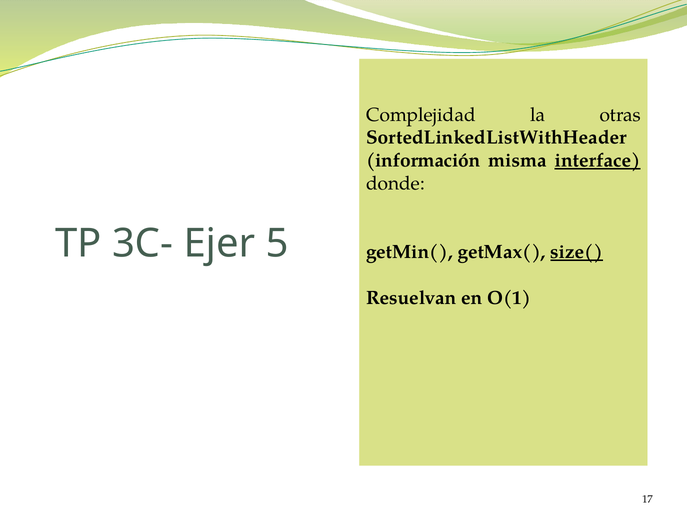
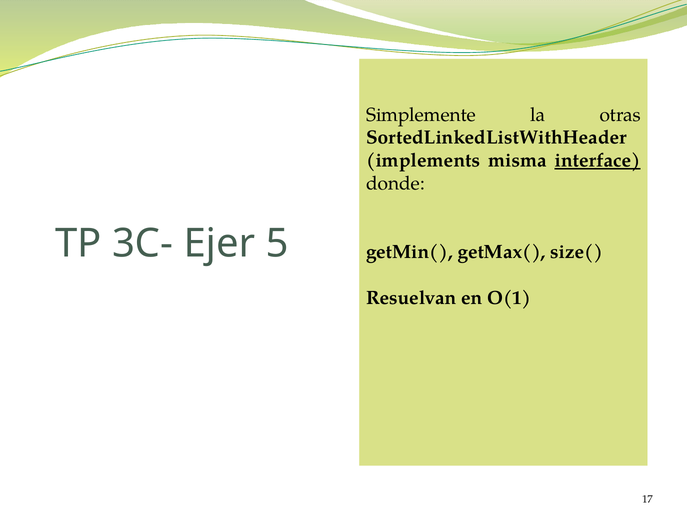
Complejidad: Complejidad -> Simplemente (421, 115)
información: información -> implements (423, 161)
size( underline: present -> none (577, 252)
